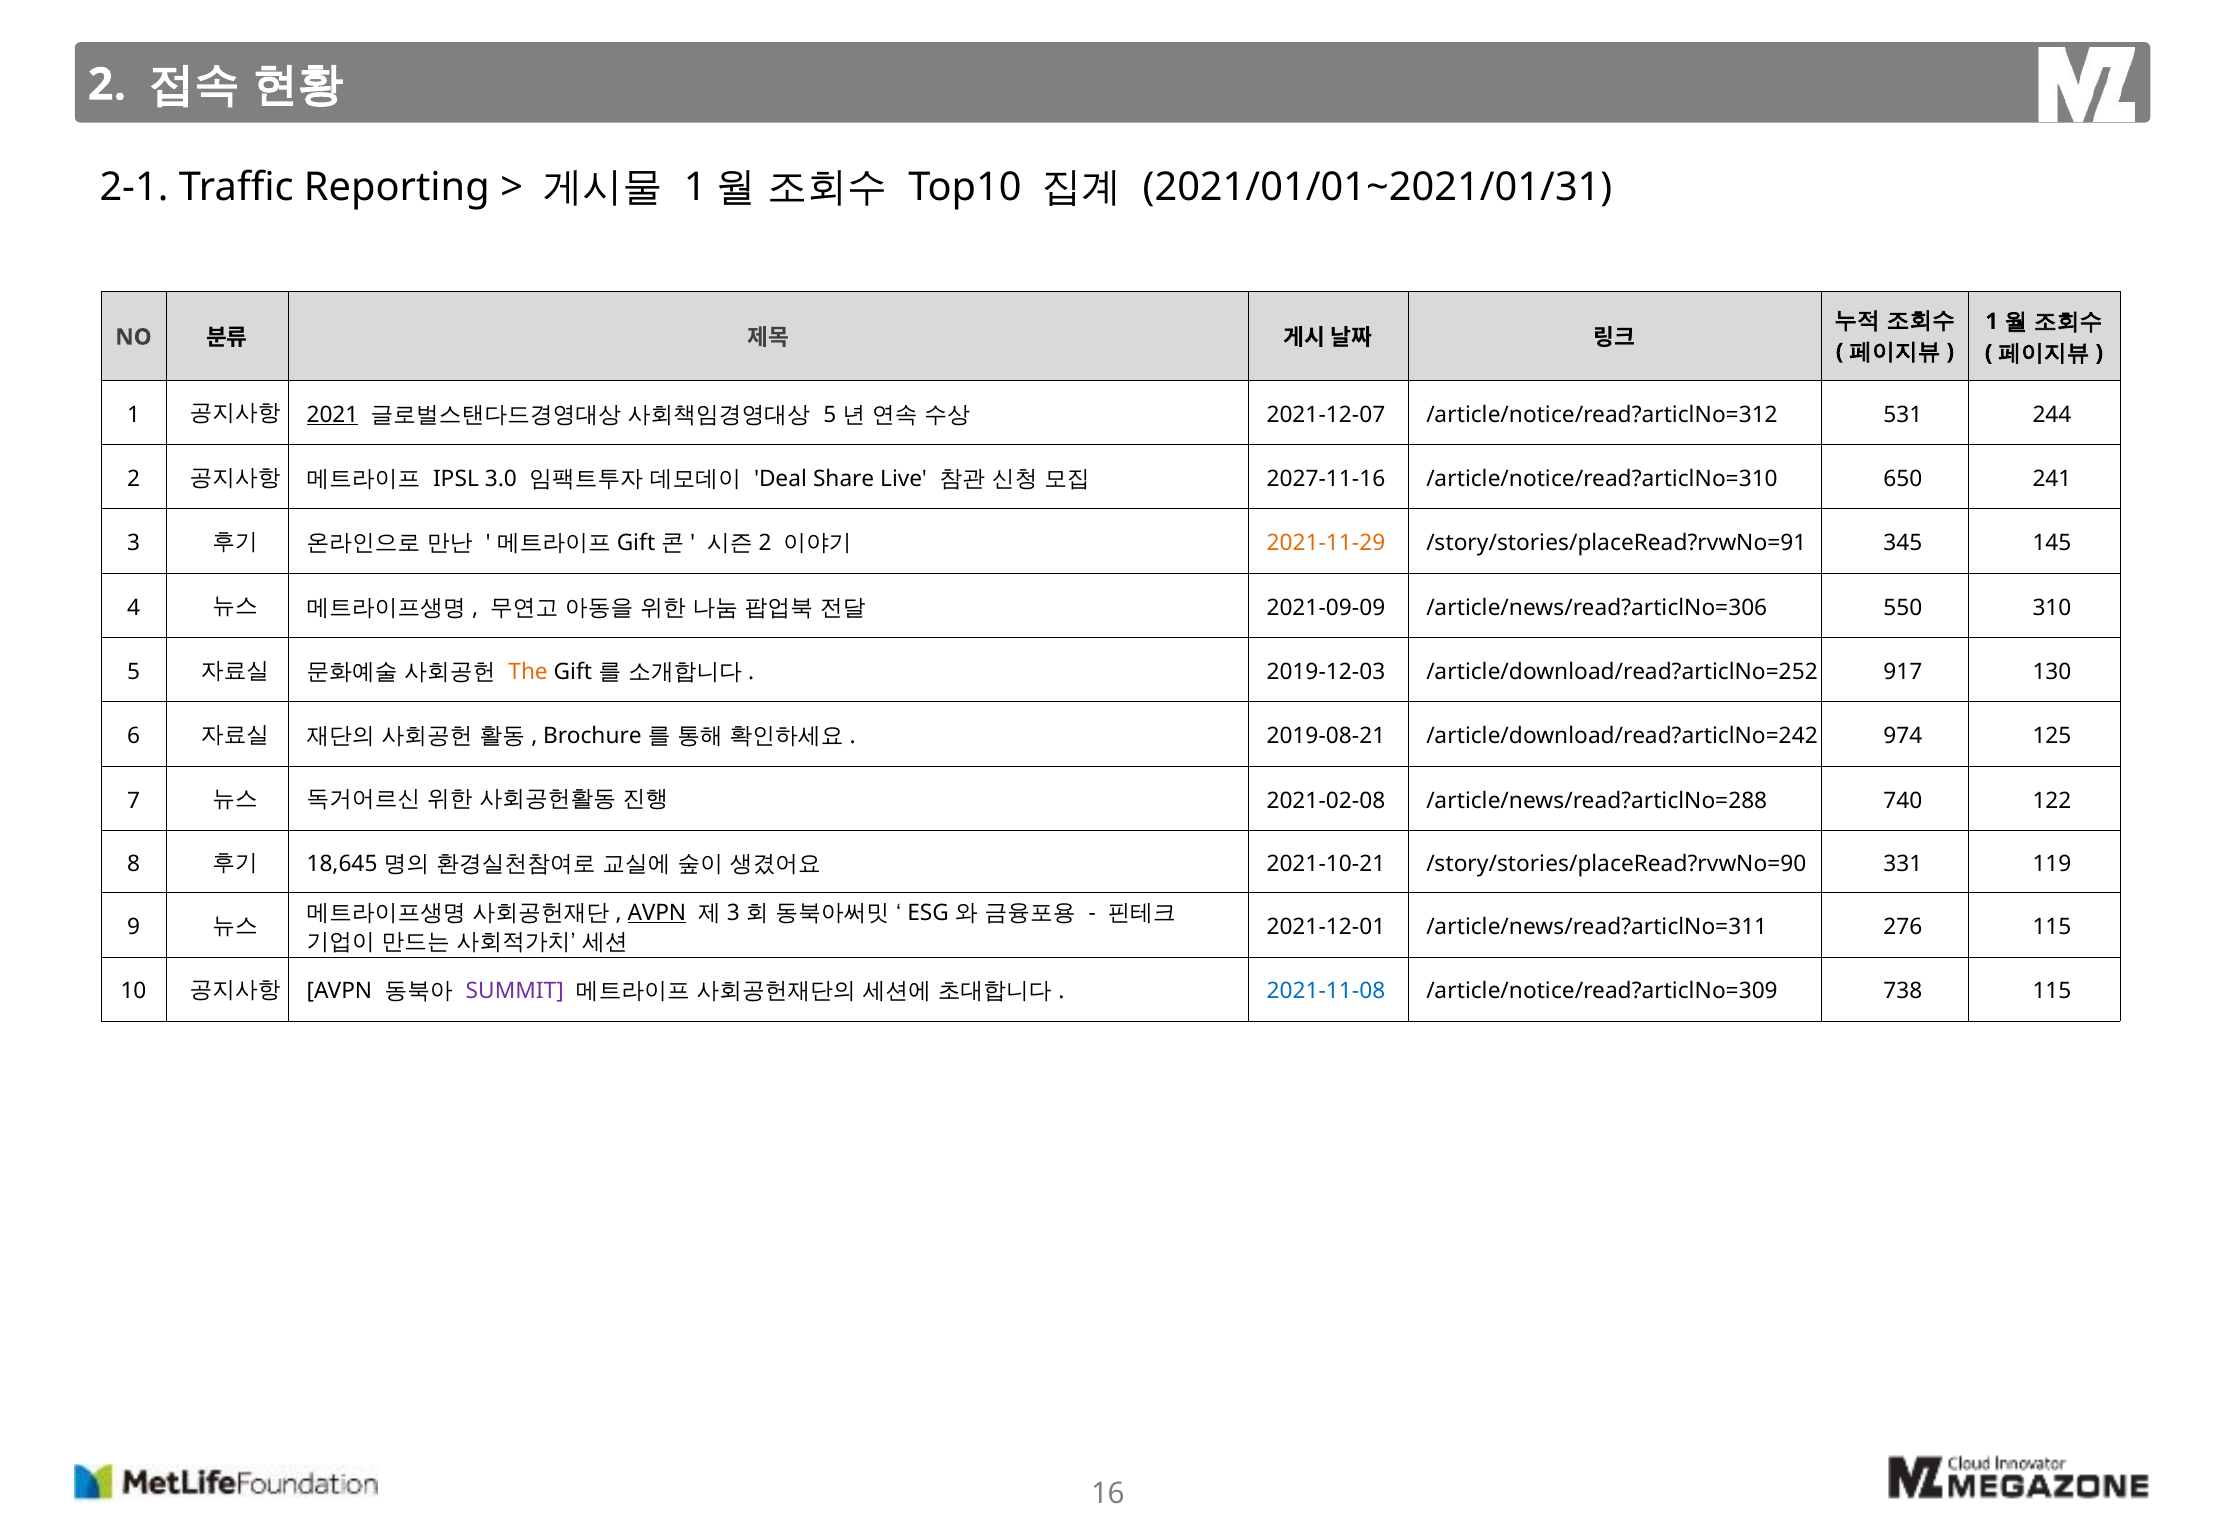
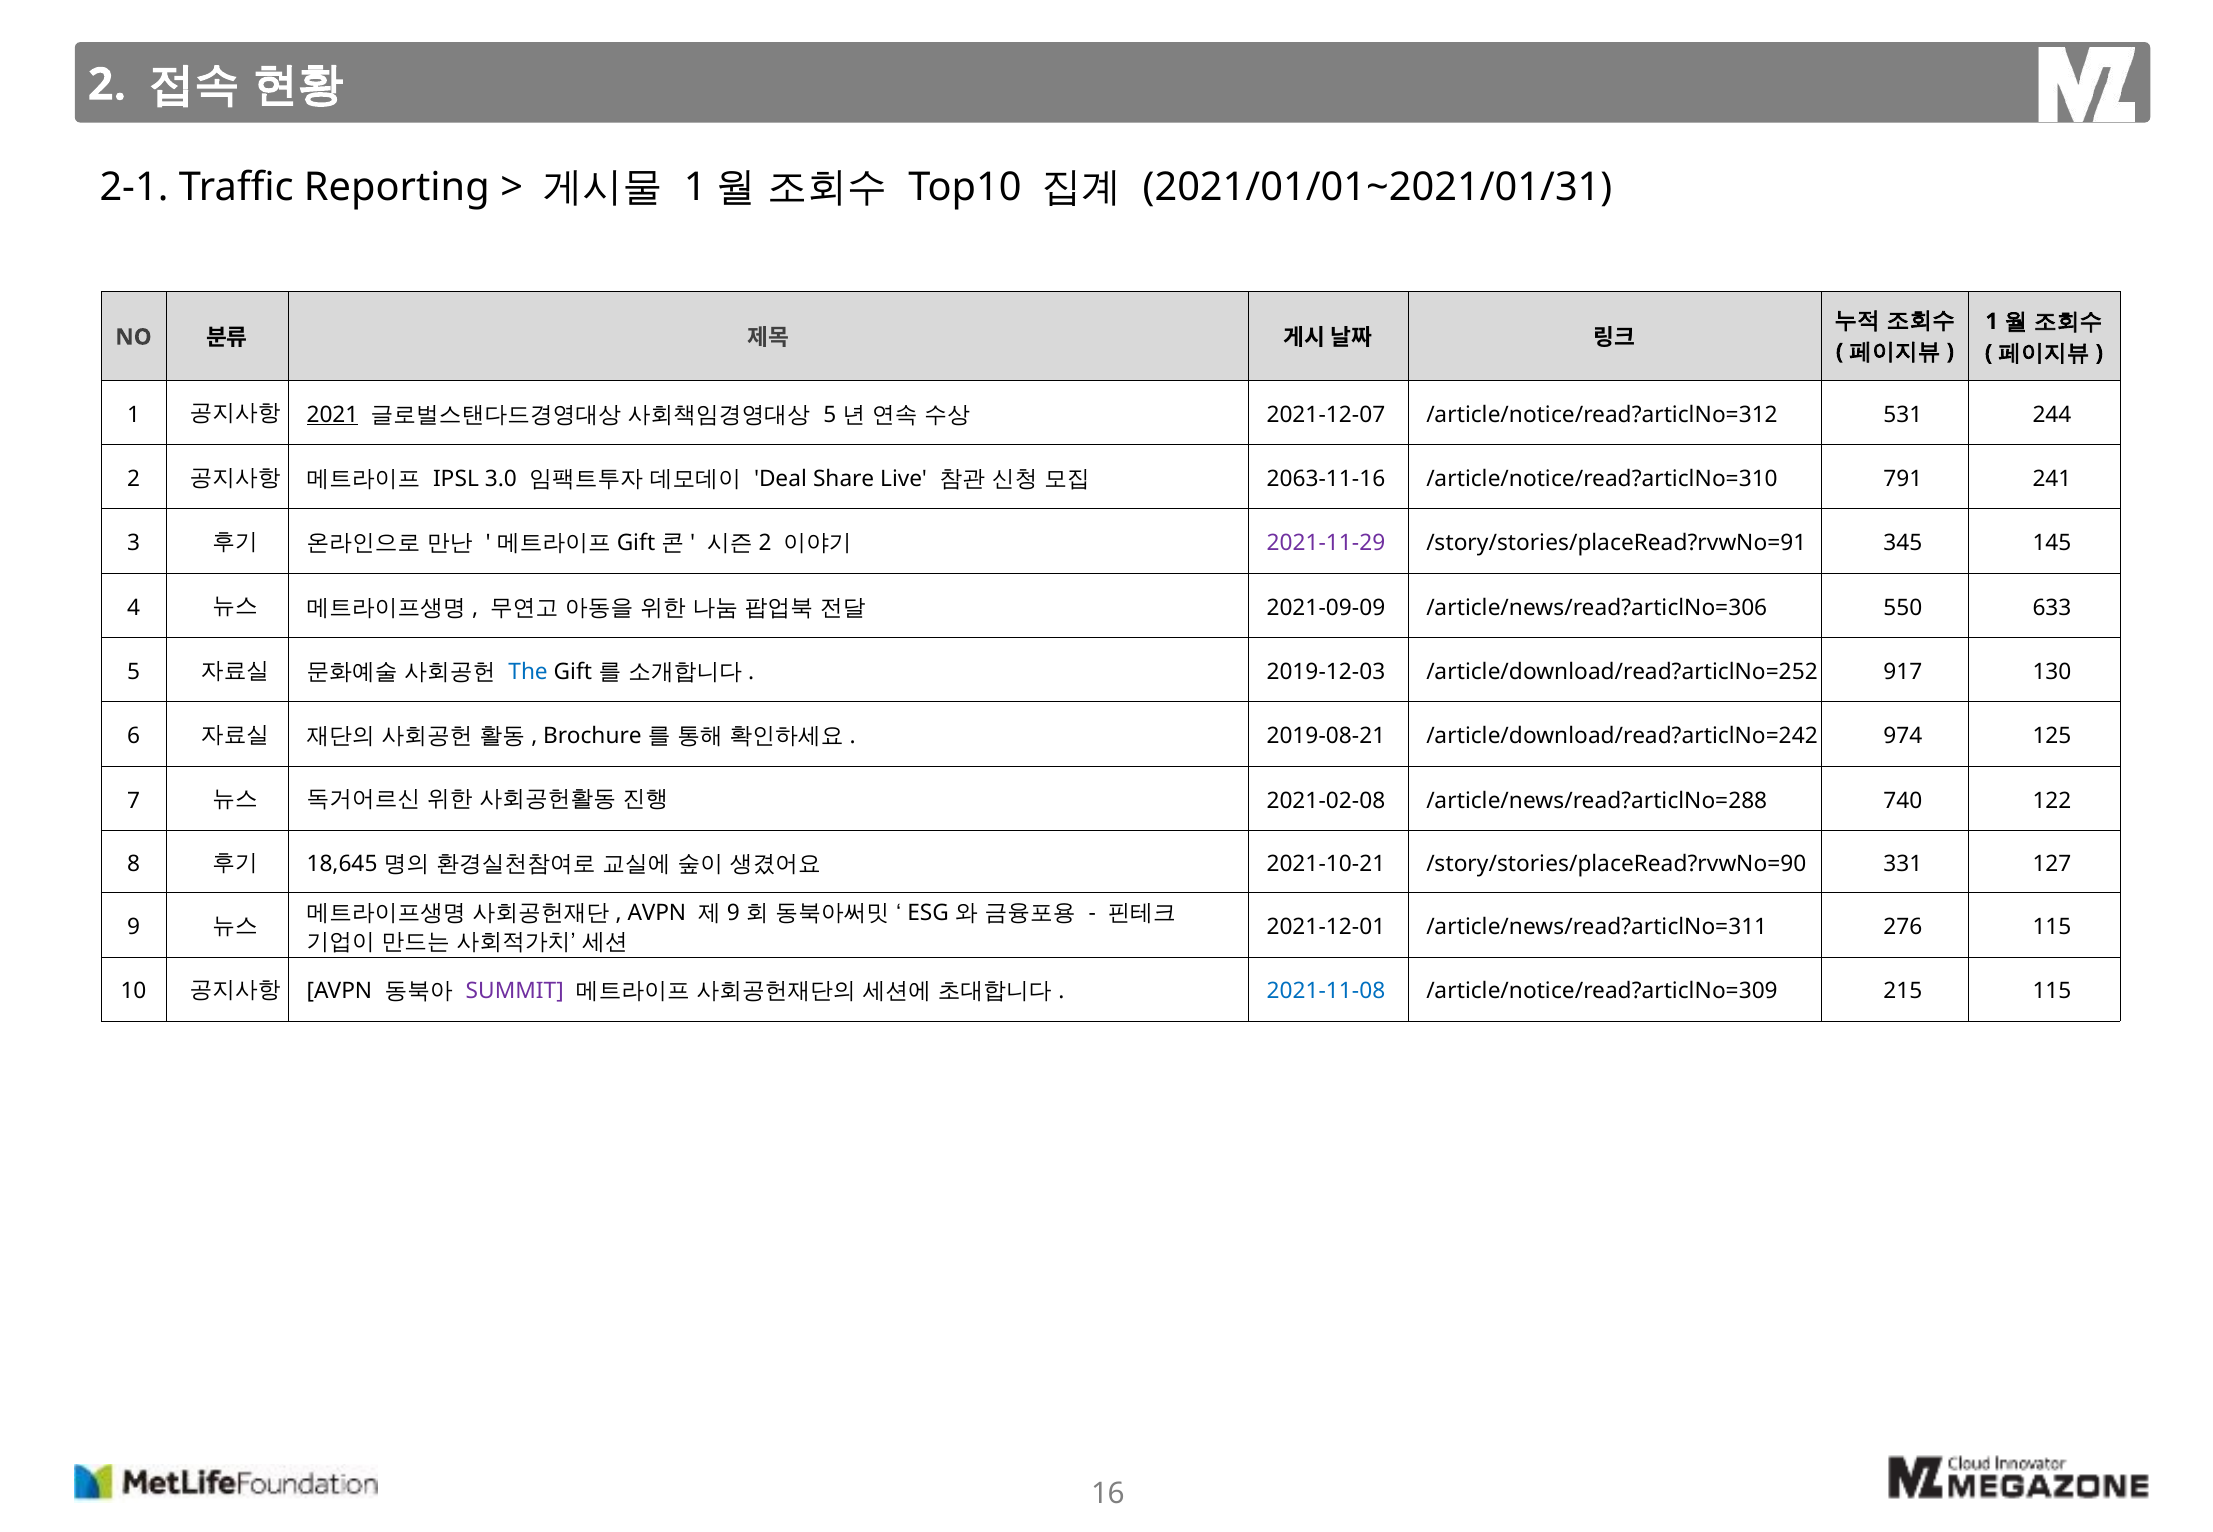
2027-11-16: 2027-11-16 -> 2063-11-16 (1326, 479)
650: 650 -> 791 (1903, 479)
2021-11-29 colour: orange -> purple (1326, 543)
310: 310 -> 633 (2052, 608)
The colour: orange -> blue (528, 672)
119: 119 -> 127 (2052, 864)
AVPN underline: present -> none (657, 913)
3: 3 -> 9 (733, 913)
738: 738 -> 215 (1903, 991)
